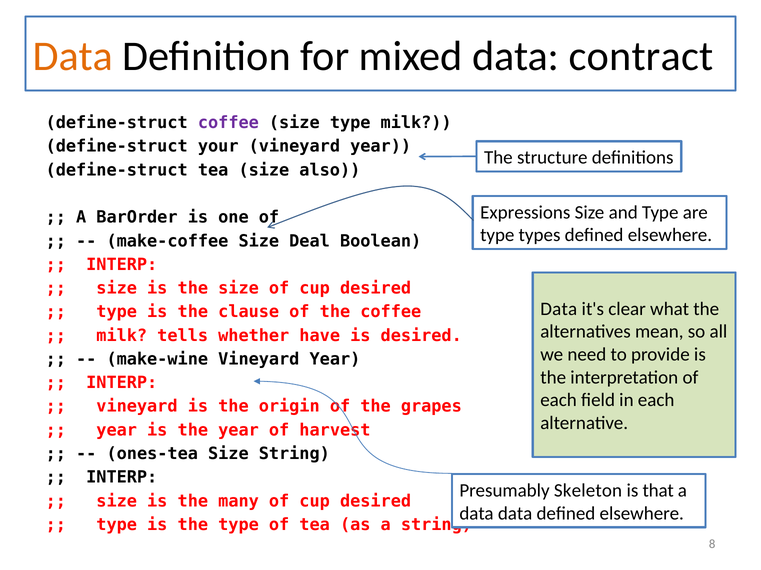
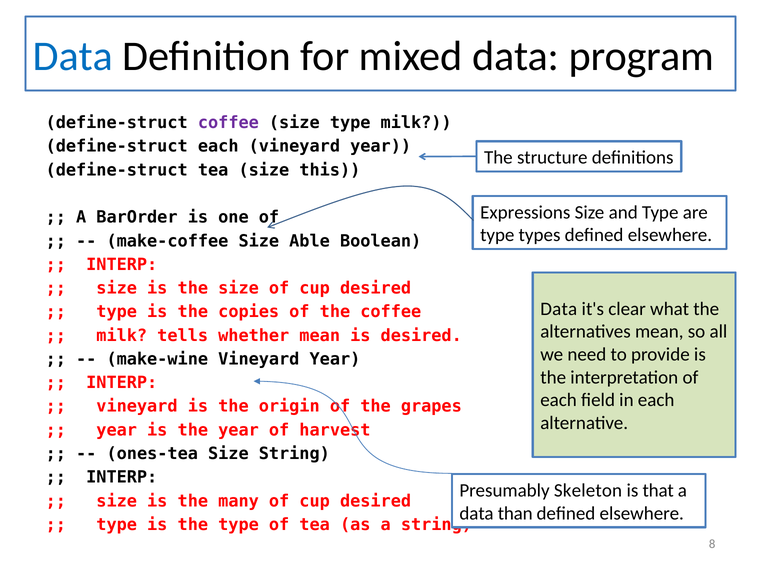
Data colour: orange -> blue (73, 56)
contract: contract -> program (641, 56)
define-struct your: your -> each (218, 147)
also: also -> this (330, 170)
Deal: Deal -> Able (310, 241)
clause: clause -> copies (249, 312)
whether have: have -> mean (320, 336)
data data: data -> than (515, 514)
